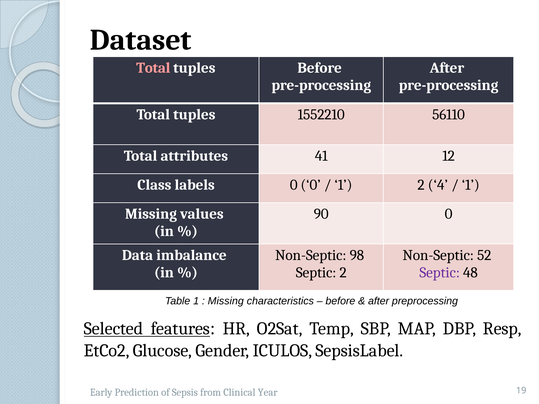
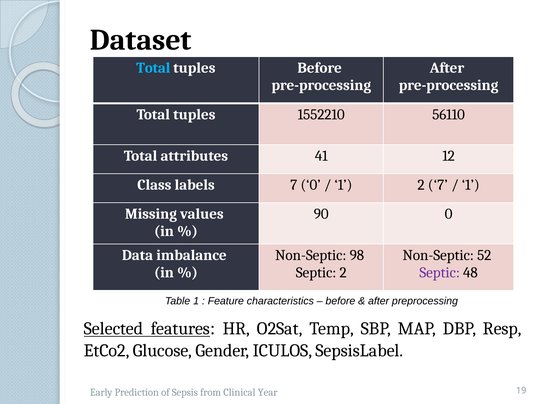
Total colour: pink -> light blue (153, 68)
labels 0: 0 -> 7 (294, 185)
2 4: 4 -> 7 (438, 185)
Missing: Missing -> Feature (226, 301)
